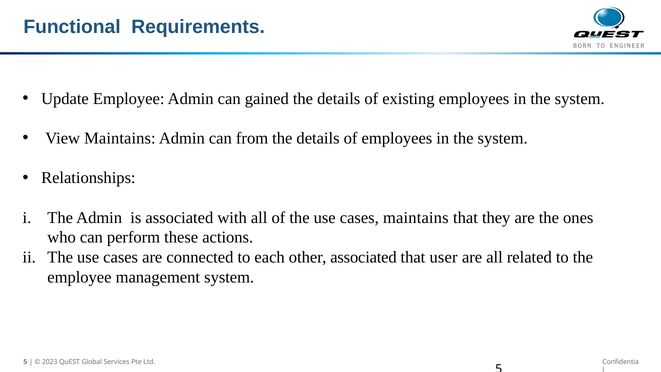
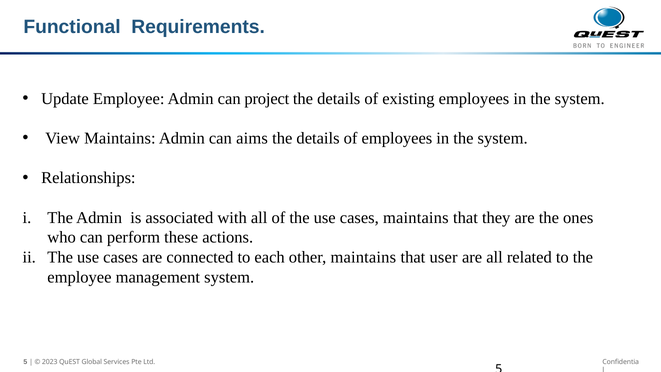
gained: gained -> project (267, 99)
from: from -> aims (252, 138)
other associated: associated -> maintains (363, 257)
